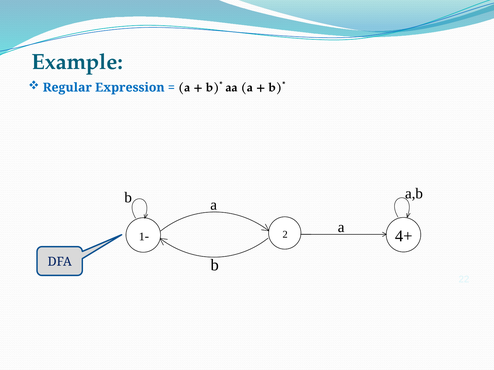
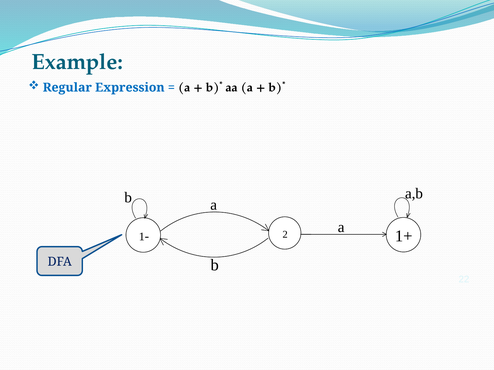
4+: 4+ -> 1+ (404, 237)
